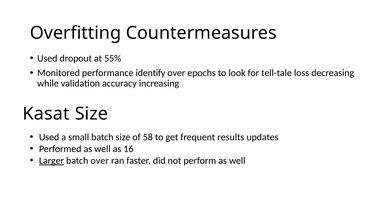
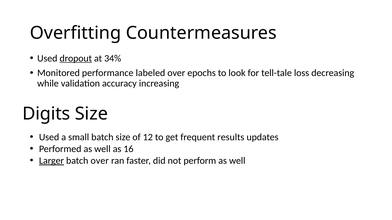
dropout underline: none -> present (76, 58)
55%: 55% -> 34% (113, 58)
identify: identify -> labeled (150, 73)
Kasat: Kasat -> Digits (46, 114)
58: 58 -> 12 (148, 137)
